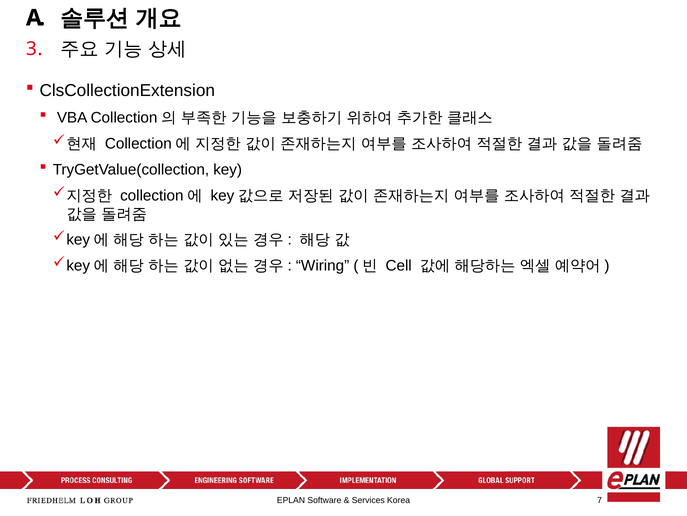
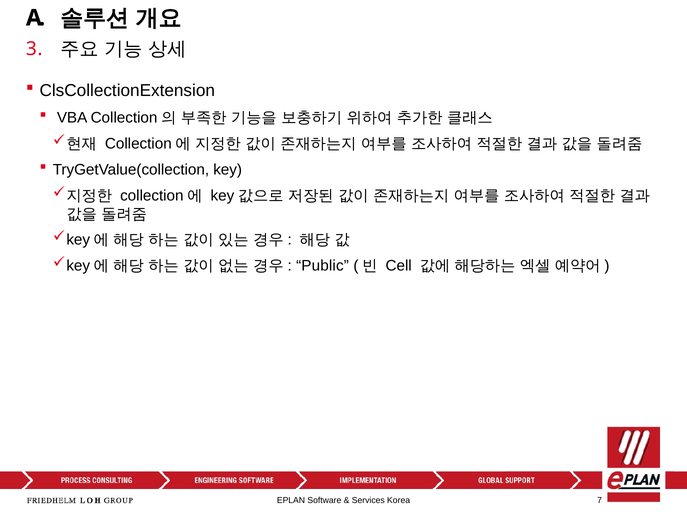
Wiring: Wiring -> Public (323, 266)
